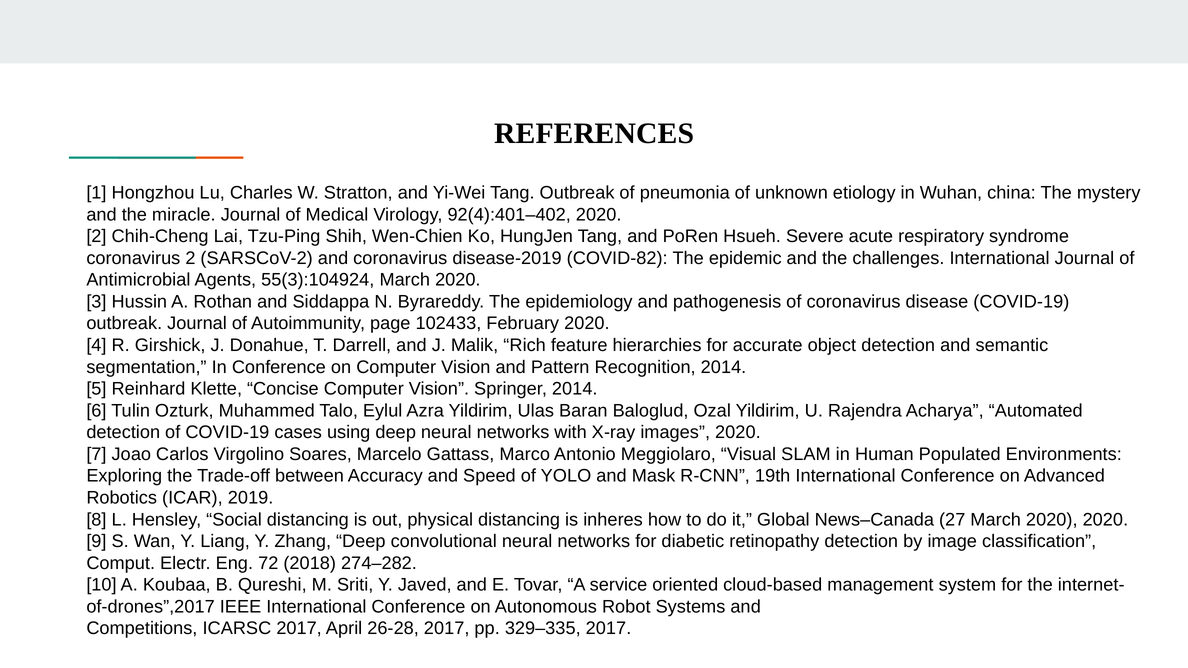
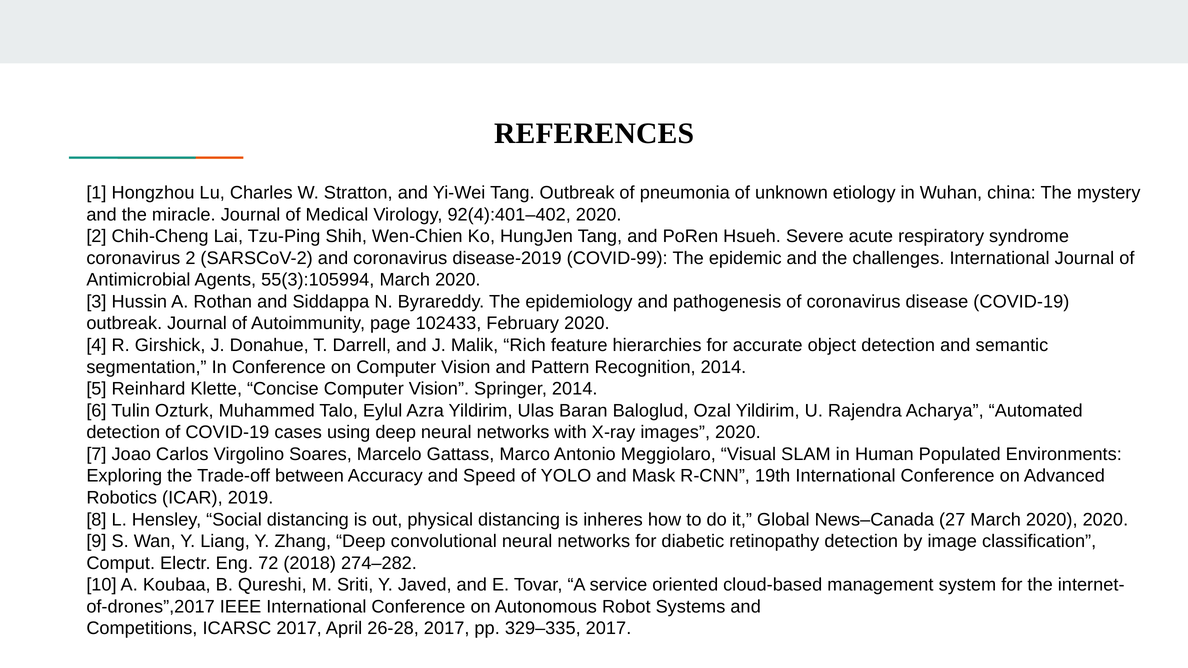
COVID-82: COVID-82 -> COVID-99 (617, 258)
55(3):104924: 55(3):104924 -> 55(3):105994 (318, 280)
